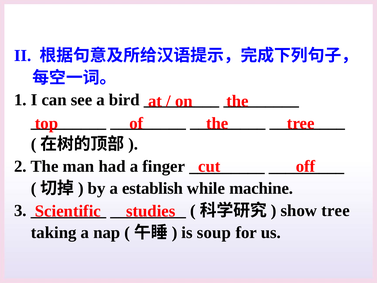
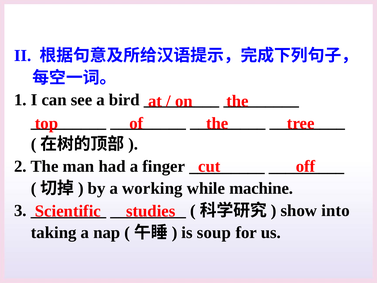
establish: establish -> working (152, 188)
show tree: tree -> into (336, 210)
